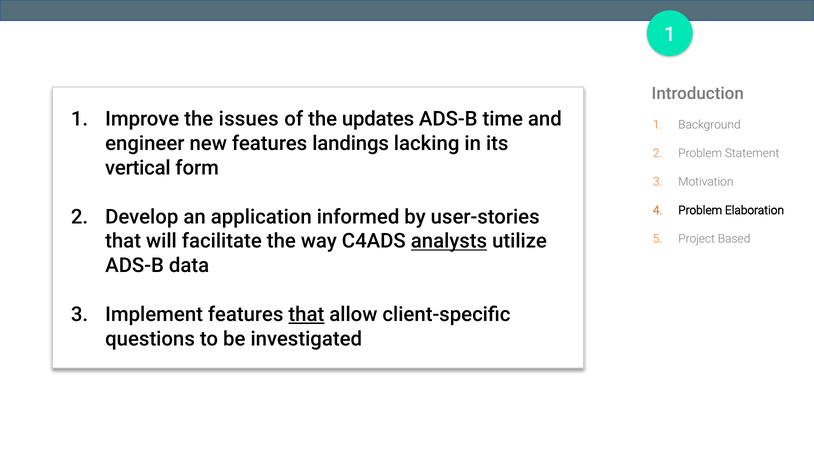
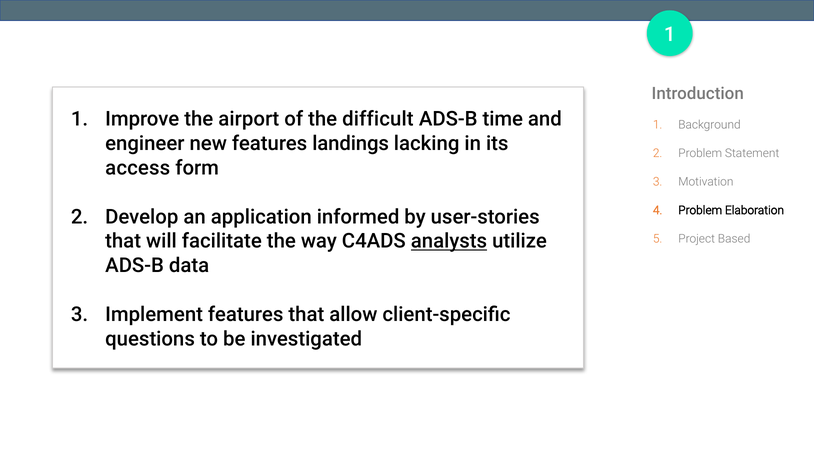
issues: issues -> airport (249, 119)
updates: updates -> difficult (378, 119)
vertical: vertical -> access (138, 168)
that underline: present -> none (306, 314)
